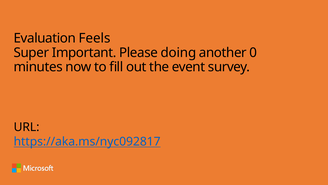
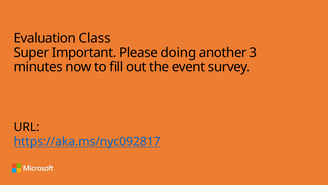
Feels: Feels -> Class (95, 38)
0: 0 -> 3 (253, 52)
